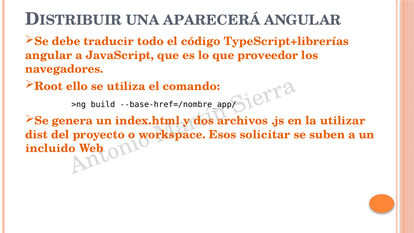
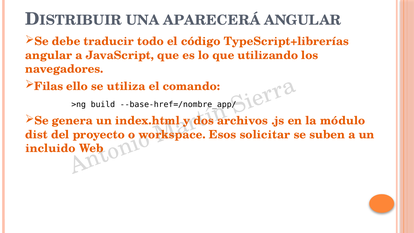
proveedor: proveedor -> utilizando (268, 55)
Root: Root -> Filas (49, 86)
utilizar: utilizar -> módulo (343, 121)
